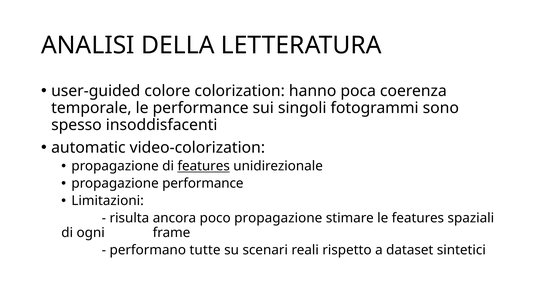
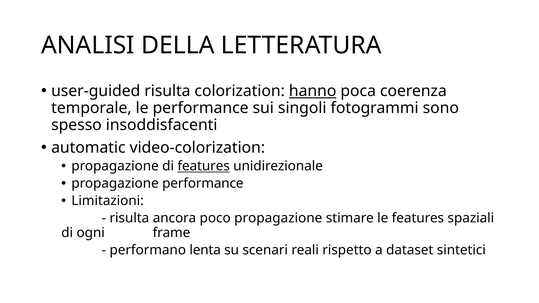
user-guided colore: colore -> risulta (167, 91)
hanno underline: none -> present (313, 91)
tutte: tutte -> lenta (205, 250)
